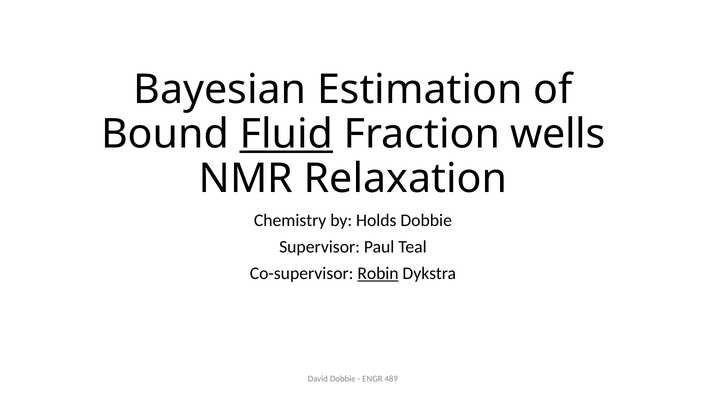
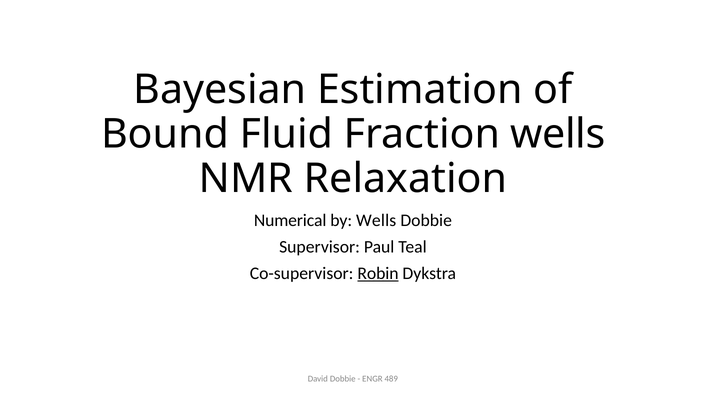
Fluid underline: present -> none (286, 134)
Chemistry: Chemistry -> Numerical (290, 221)
by Holds: Holds -> Wells (376, 221)
